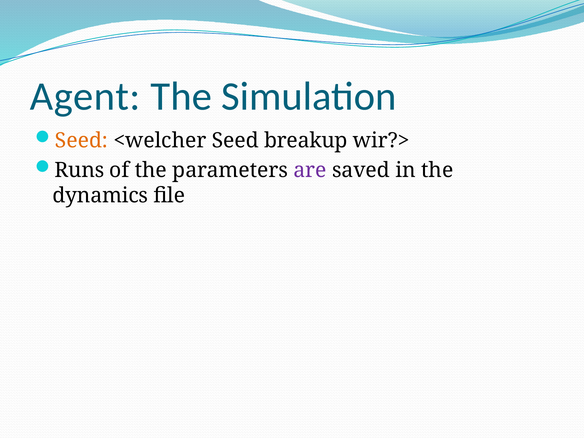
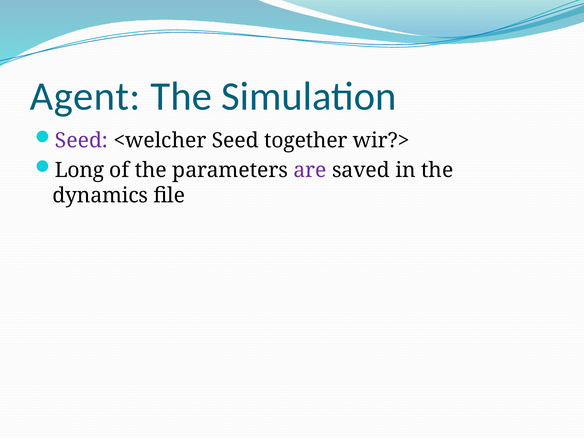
Seed colour: orange -> purple (81, 141)
breakup: breakup -> together (306, 141)
Runs: Runs -> Long (80, 170)
